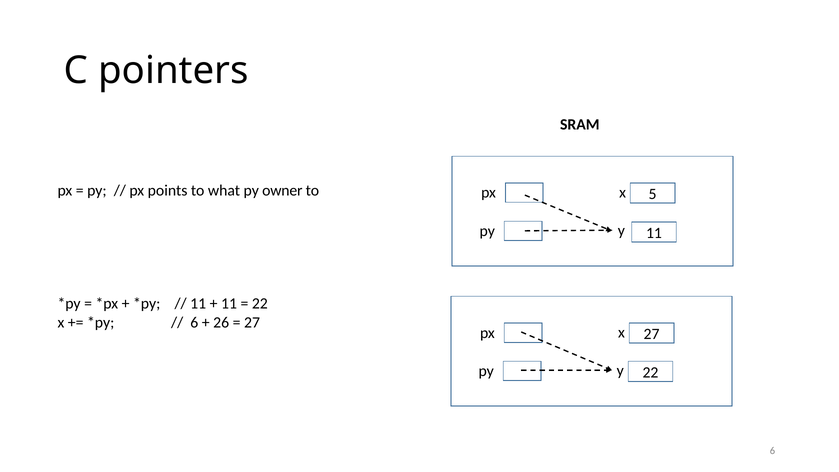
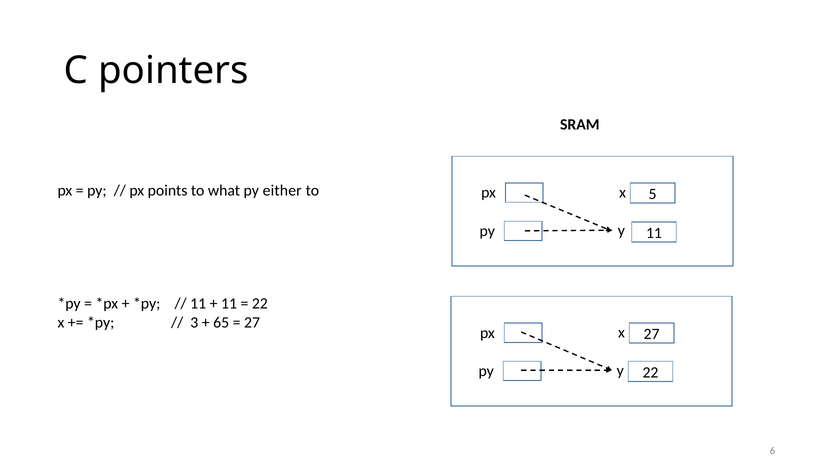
owner: owner -> either (282, 190)
6: 6 -> 3 (194, 323)
26: 26 -> 65 (221, 323)
